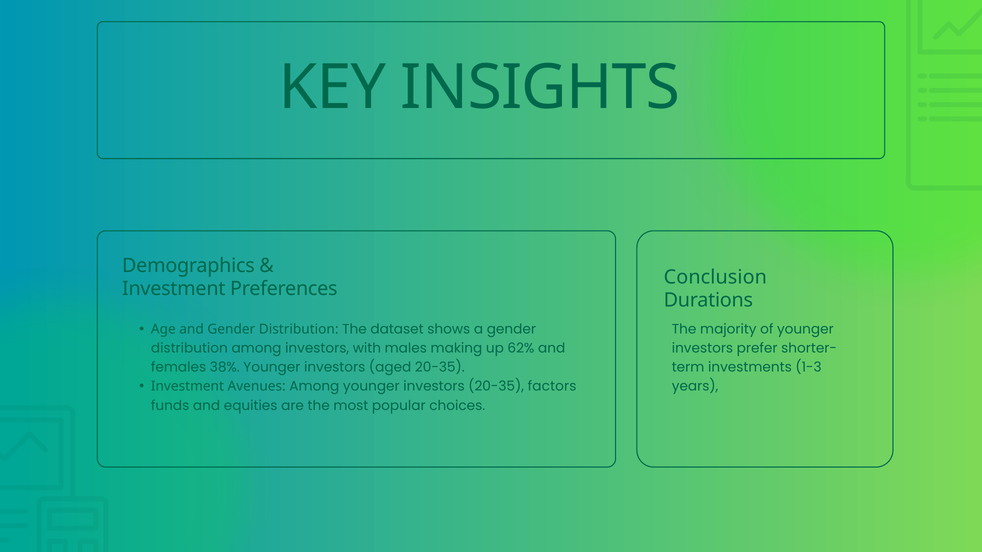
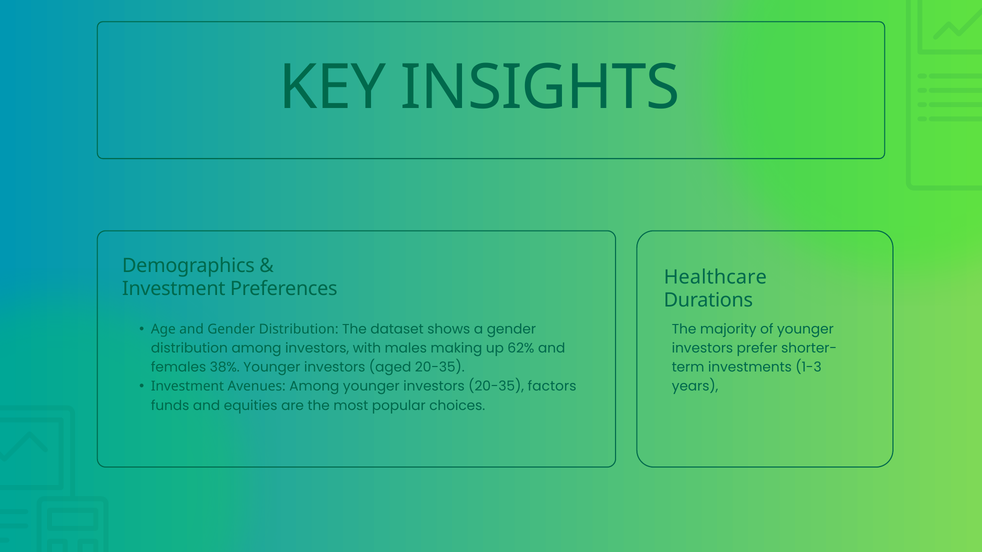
Conclusion: Conclusion -> Healthcare (715, 278)
